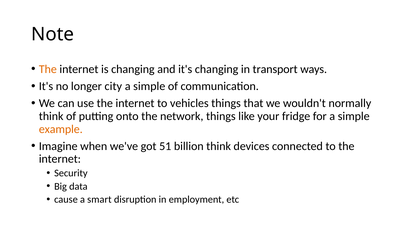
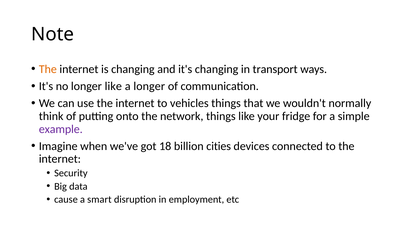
longer city: city -> like (113, 86)
simple: simple -> longer (149, 86)
example colour: orange -> purple (61, 129)
51: 51 -> 18 (165, 146)
billion think: think -> cities (219, 146)
